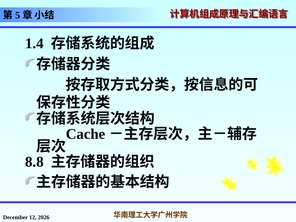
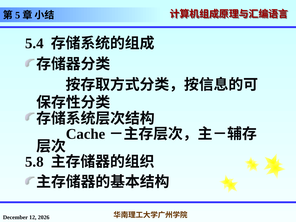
1.4: 1.4 -> 5.4 (34, 43)
8.8: 8.8 -> 5.8 (34, 162)
